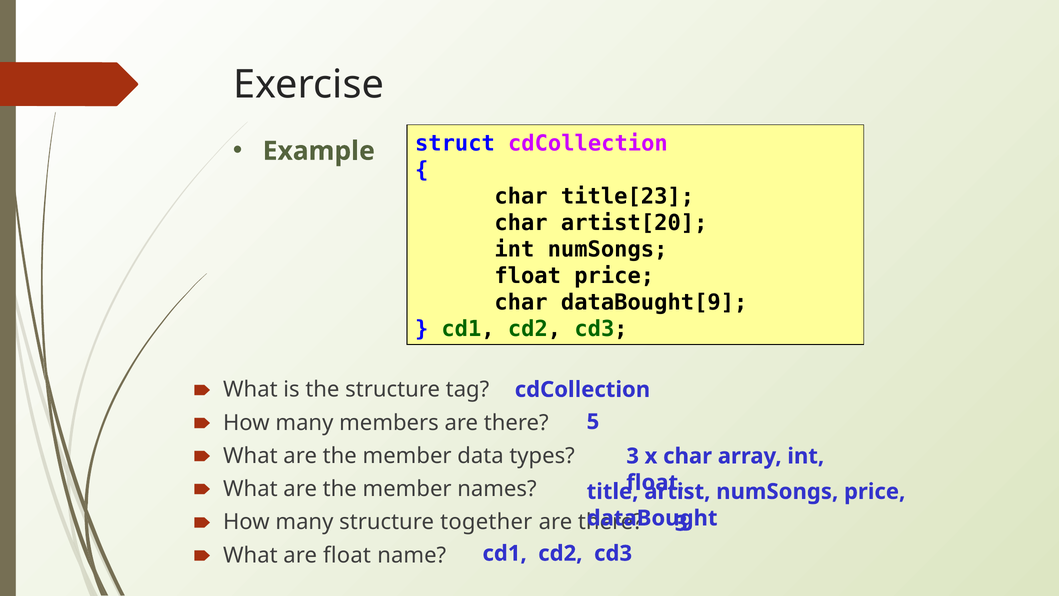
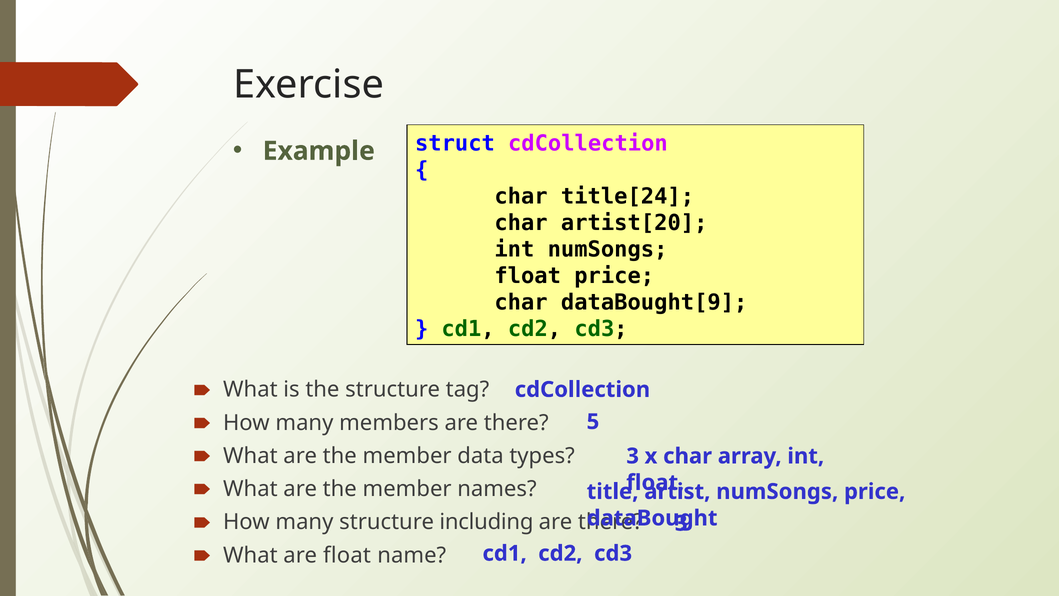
title[23: title[23 -> title[24 (628, 196)
together: together -> including (486, 522)
